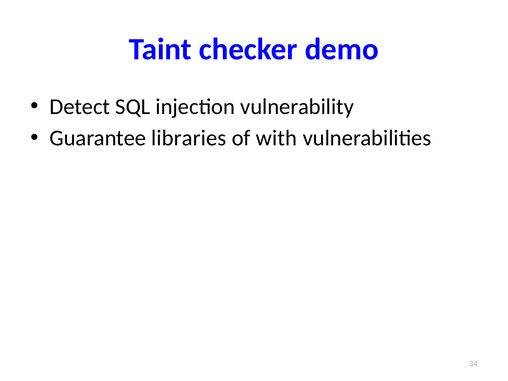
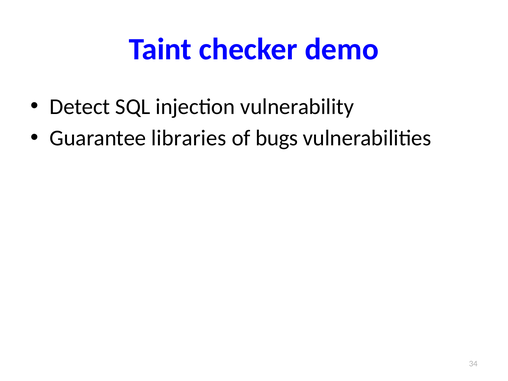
with: with -> bugs (277, 138)
